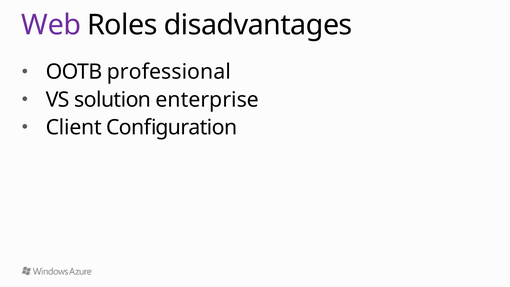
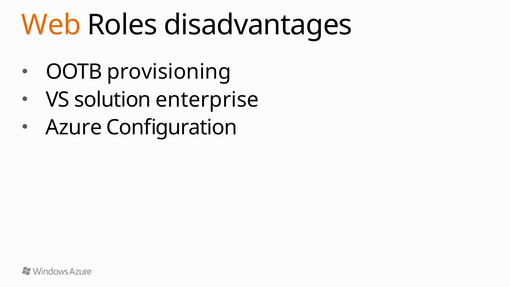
Web colour: purple -> orange (51, 25)
professional: professional -> provisioning (169, 72)
Client: Client -> Azure (74, 127)
